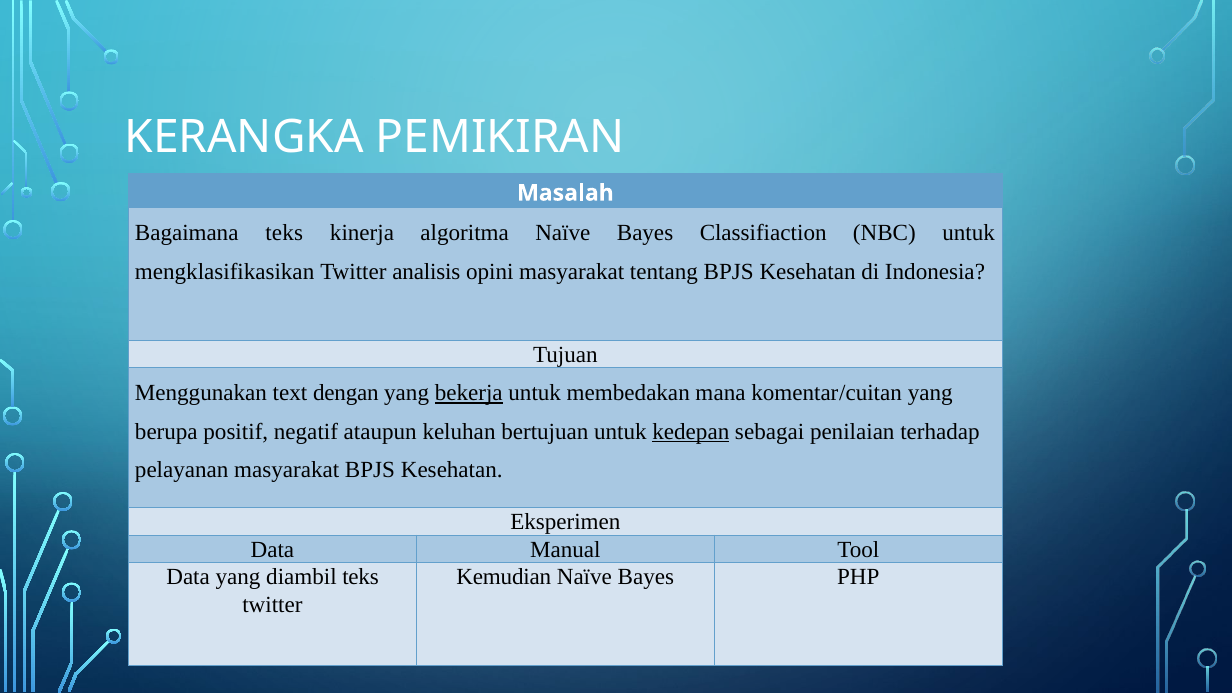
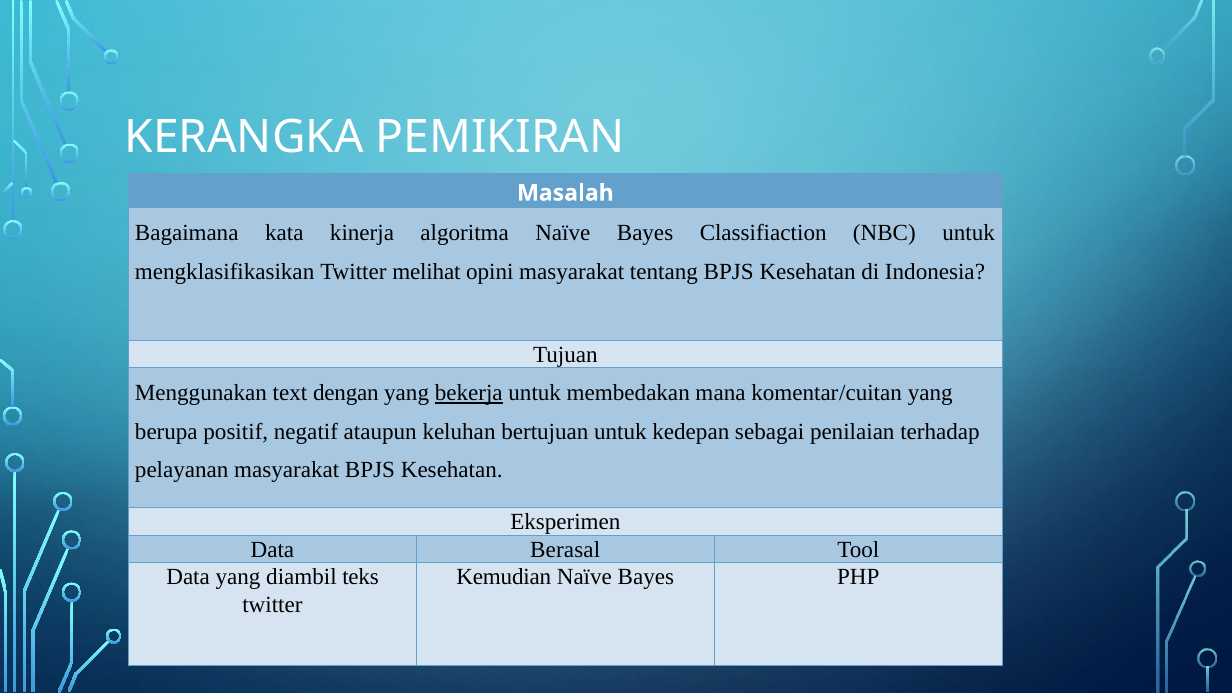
Bagaimana teks: teks -> kata (284, 233)
analisis: analisis -> melihat (426, 272)
kedepan underline: present -> none (691, 431)
Manual: Manual -> Berasal (565, 550)
